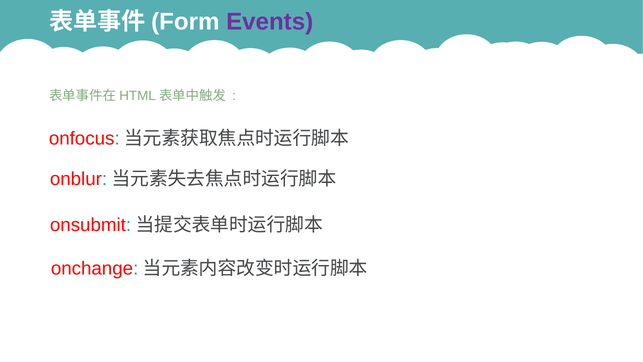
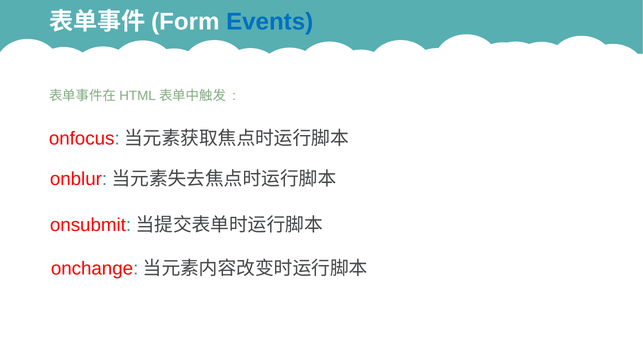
Events colour: purple -> blue (270, 22)
